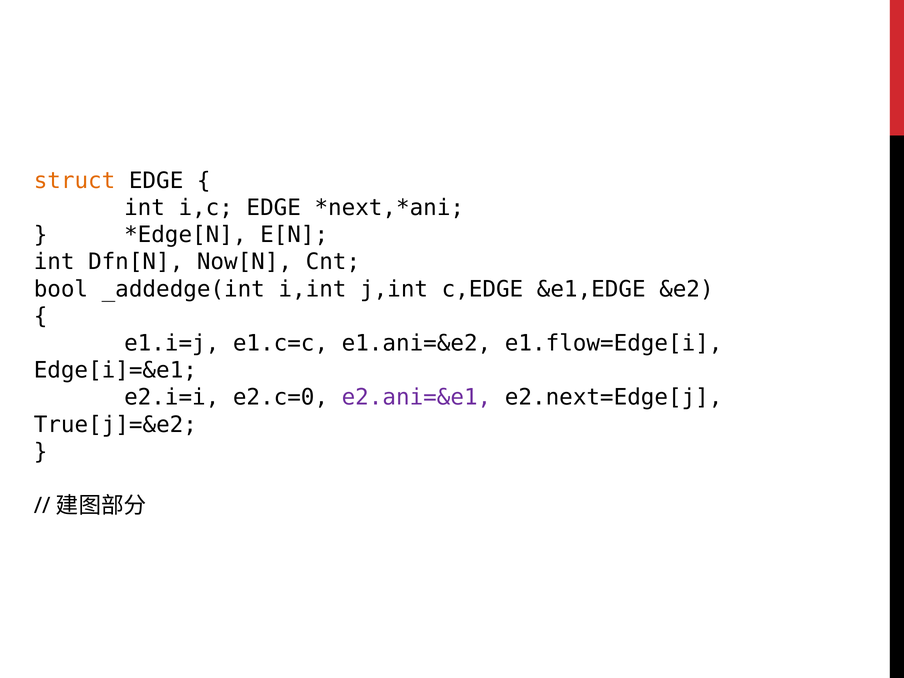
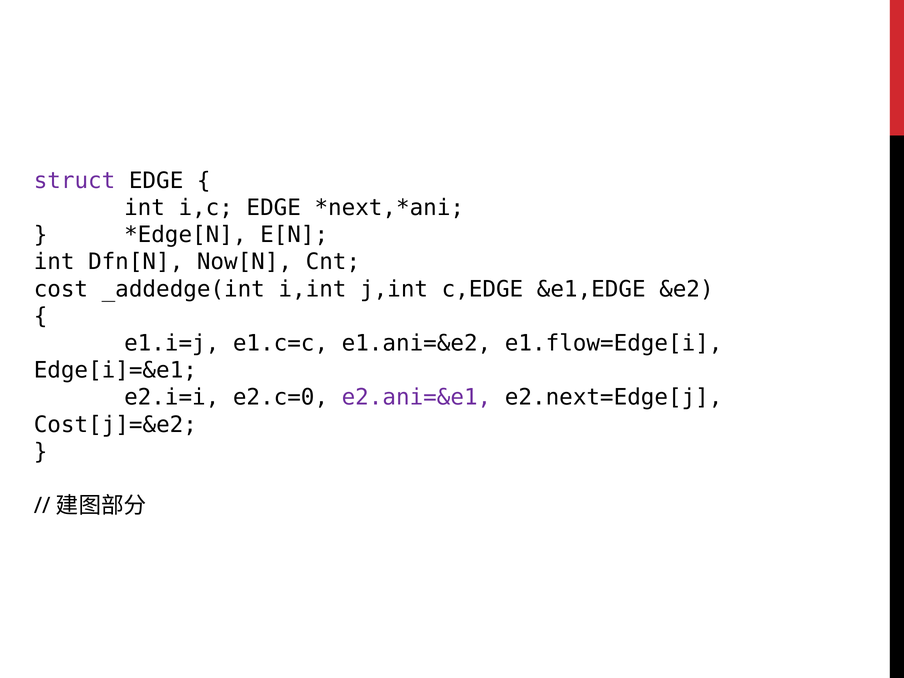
struct colour: orange -> purple (75, 181)
bool: bool -> cost (61, 289)
True[j]=&e2: True[j]=&e2 -> Cost[j]=&e2 (115, 425)
